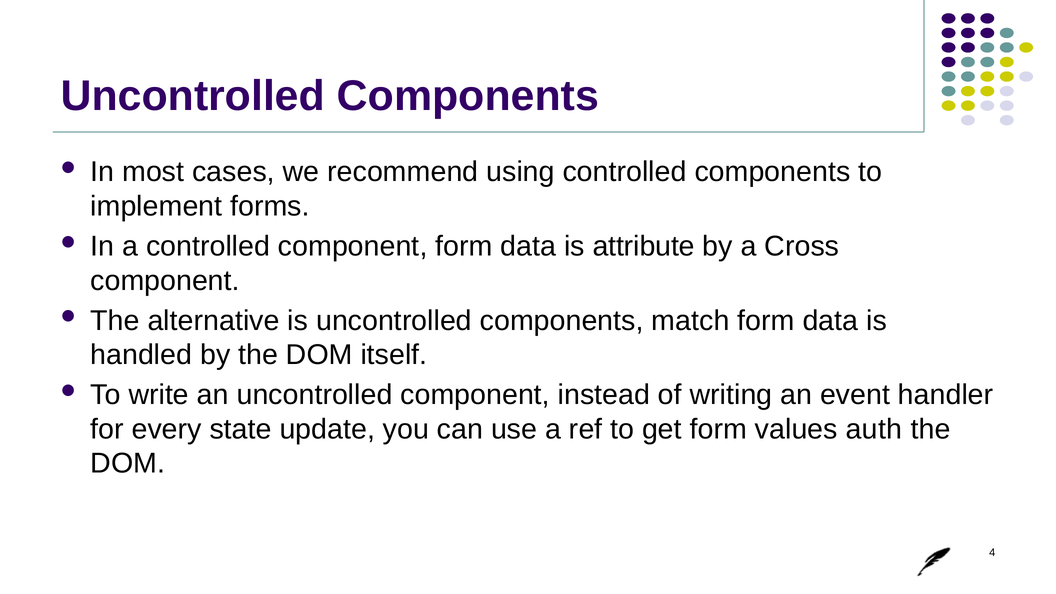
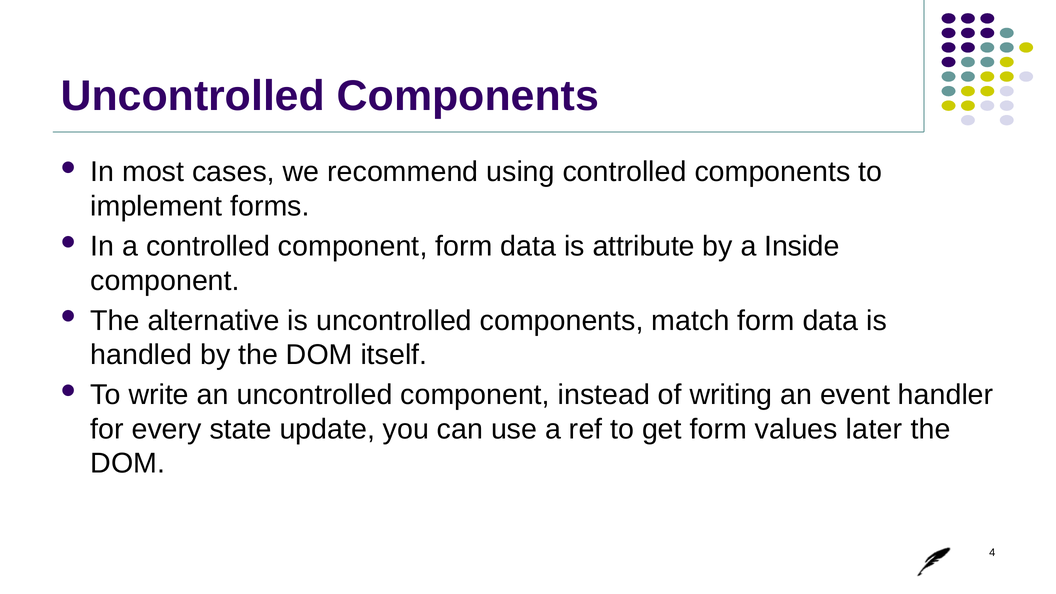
Cross: Cross -> Inside (802, 246)
auth: auth -> later (874, 429)
